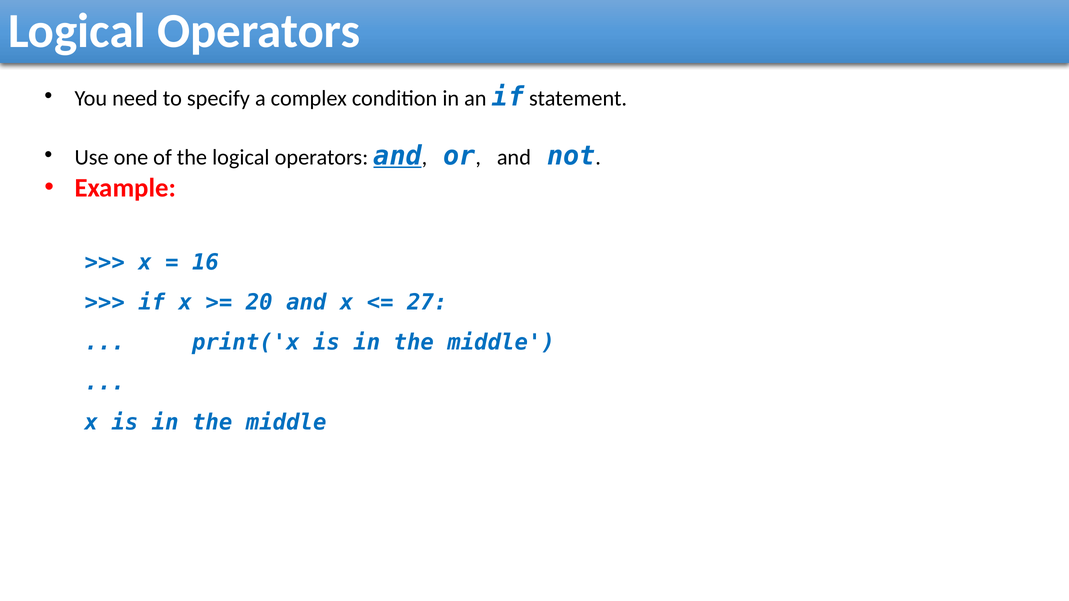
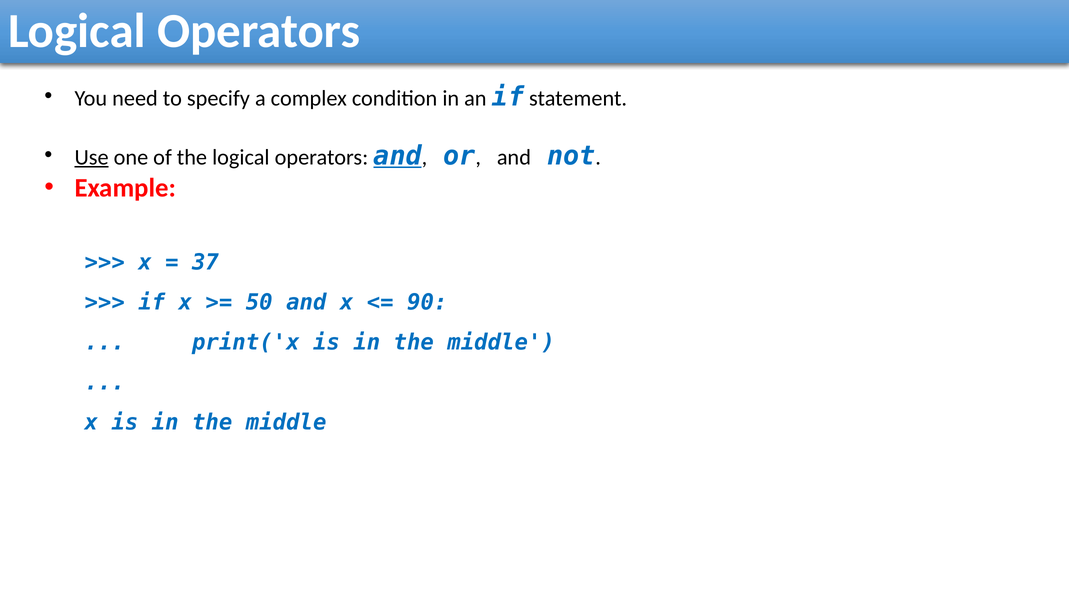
Use underline: none -> present (92, 157)
16: 16 -> 37 (205, 262)
20: 20 -> 50 (259, 303)
27: 27 -> 90 (427, 303)
